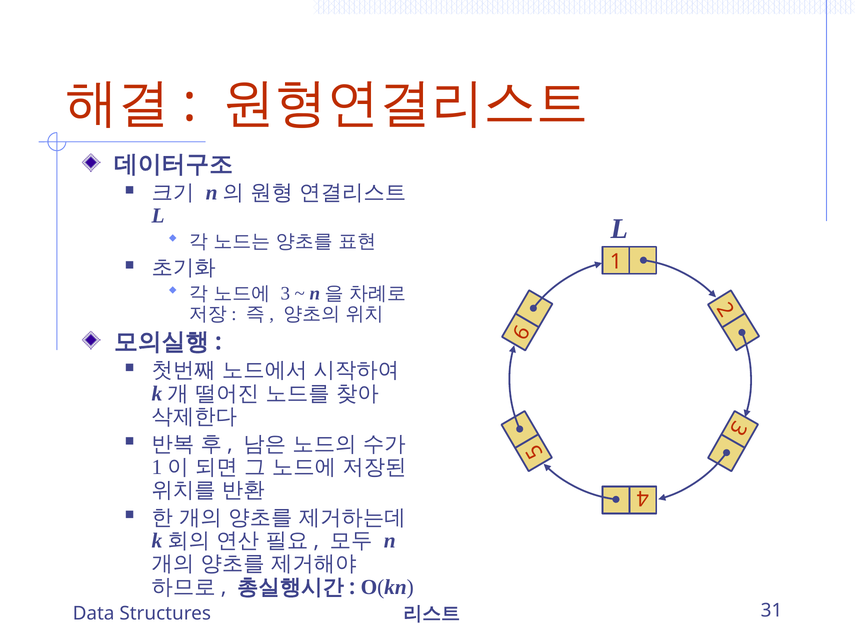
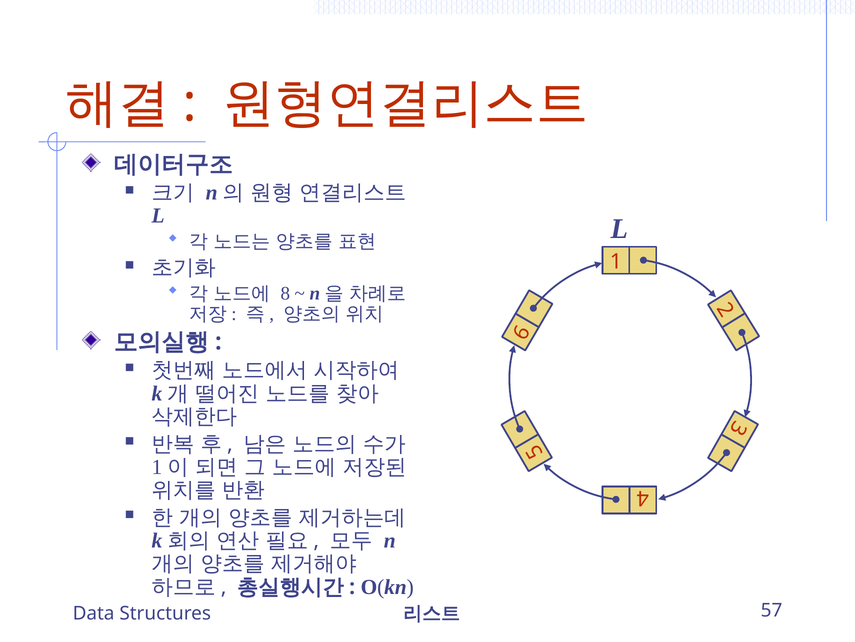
3: 3 -> 8 (285, 293)
31: 31 -> 57 (772, 610)
